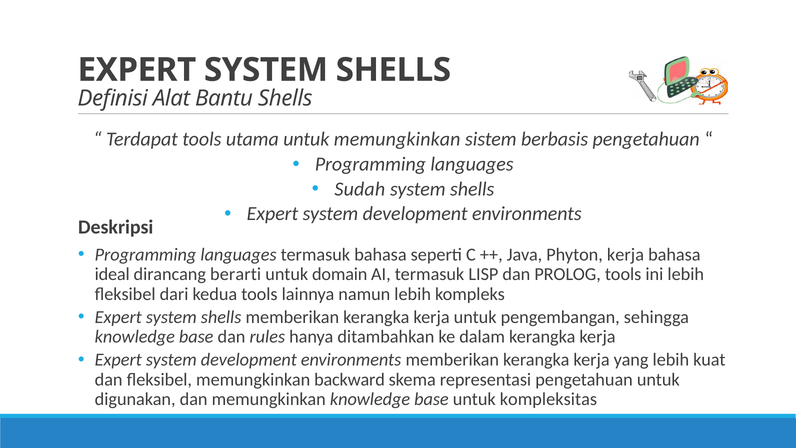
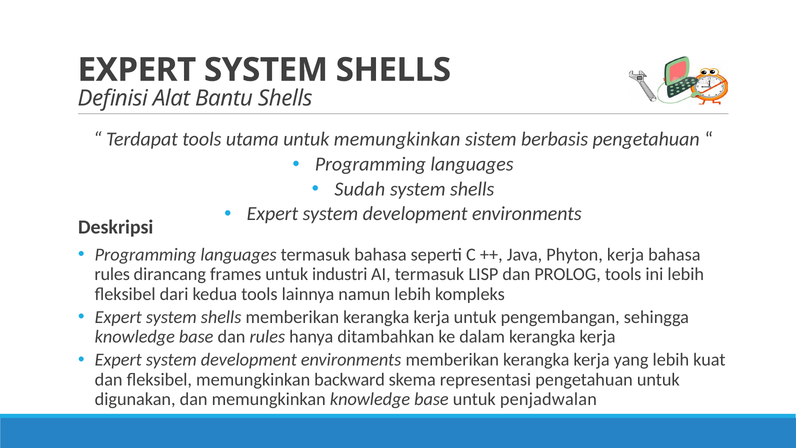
ideal: ideal -> rules (112, 274)
berarti: berarti -> frames (236, 274)
domain: domain -> industri (340, 274)
kompleksitas: kompleksitas -> penjadwalan (548, 399)
